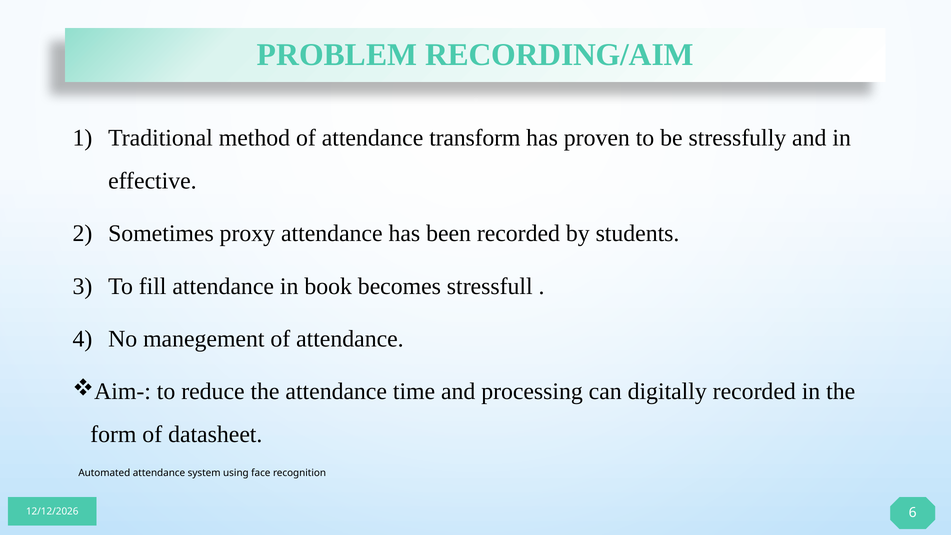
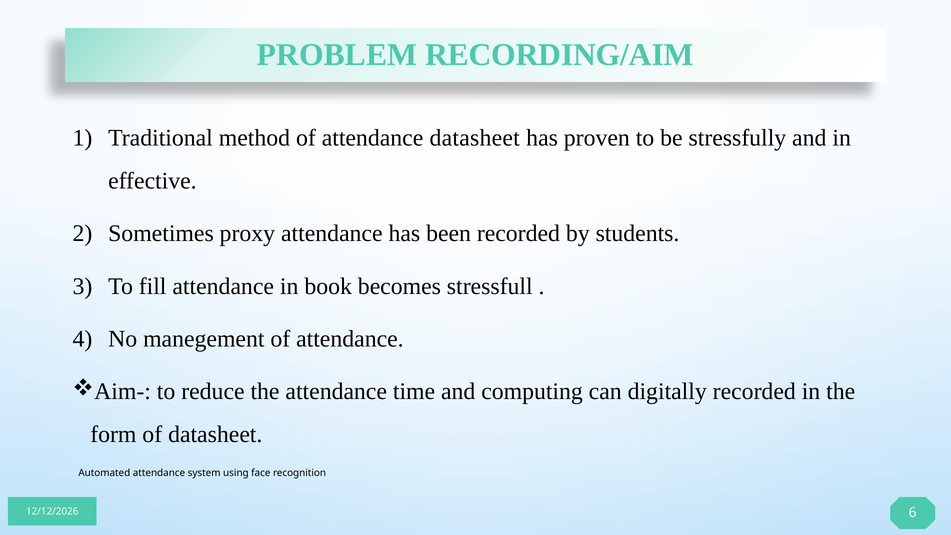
attendance transform: transform -> datasheet (475, 138)
processing: processing -> computing (532, 392)
